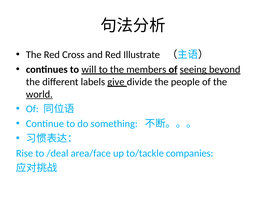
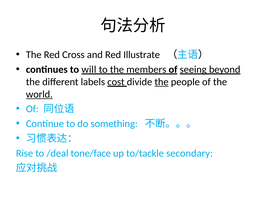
give: give -> cost (116, 82)
the underline: none -> present (162, 82)
area/face: area/face -> tone/face (91, 154)
companies: companies -> secondary (190, 154)
